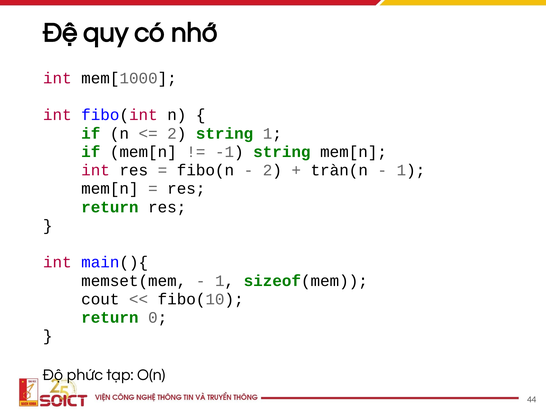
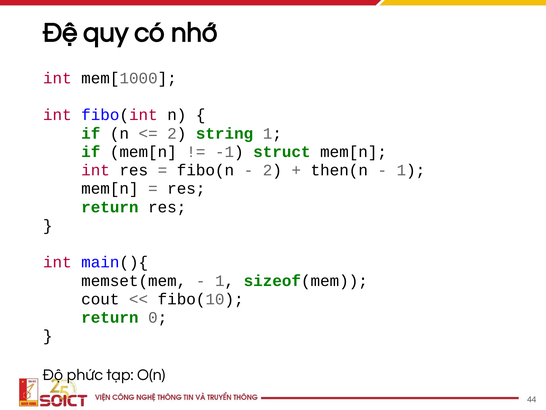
-1 string: string -> struct (282, 152)
tràn(n: tràn(n -> then(n (339, 170)
